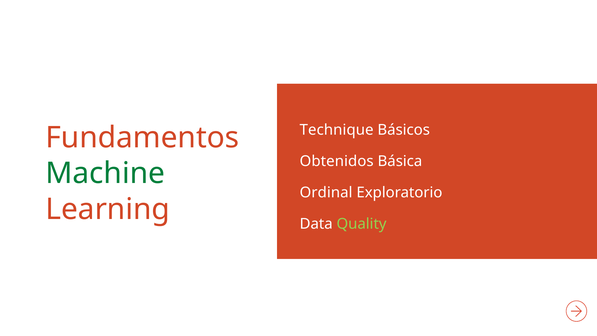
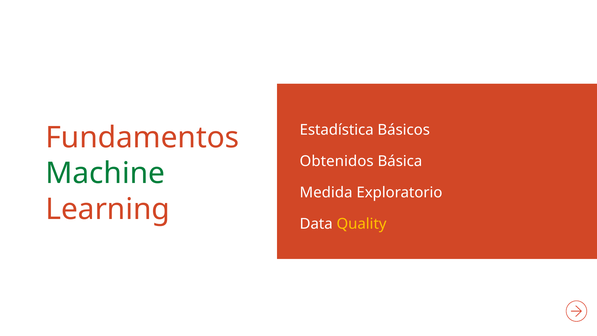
Technique: Technique -> Estadística (337, 130)
Ordinal: Ordinal -> Medida (326, 192)
Quality colour: light green -> yellow (362, 224)
